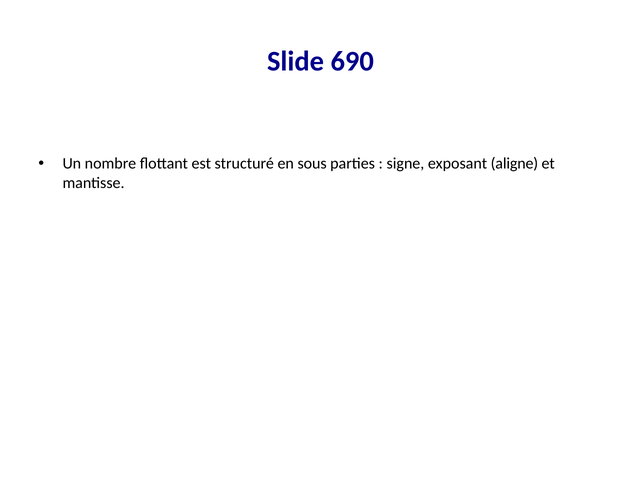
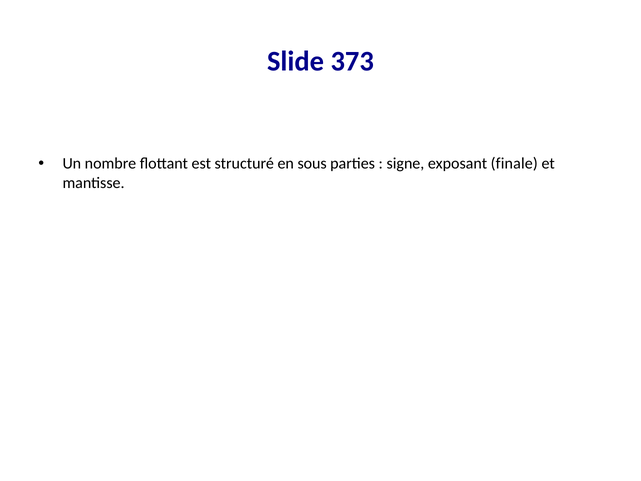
690: 690 -> 373 (352, 61)
aligne: aligne -> finale (514, 164)
